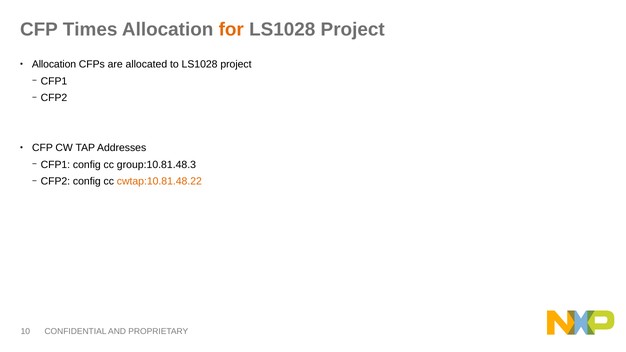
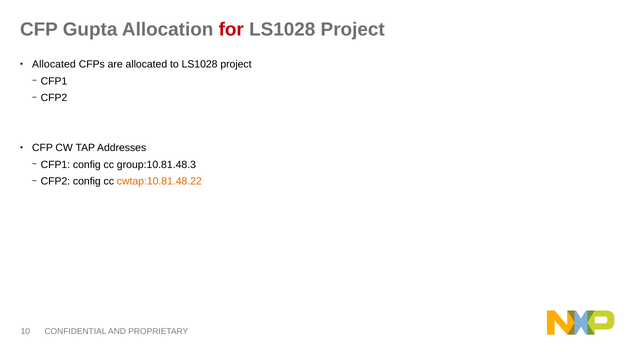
Times: Times -> Gupta (90, 29)
for colour: orange -> red (231, 29)
Allocation: Allocation -> Allocated (54, 64)
